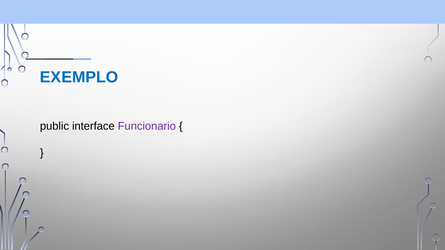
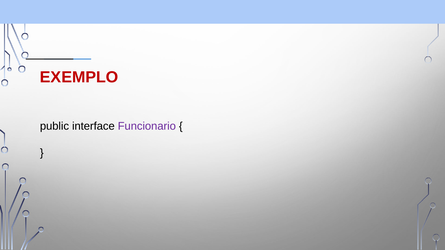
EXEMPLO colour: blue -> red (79, 77)
